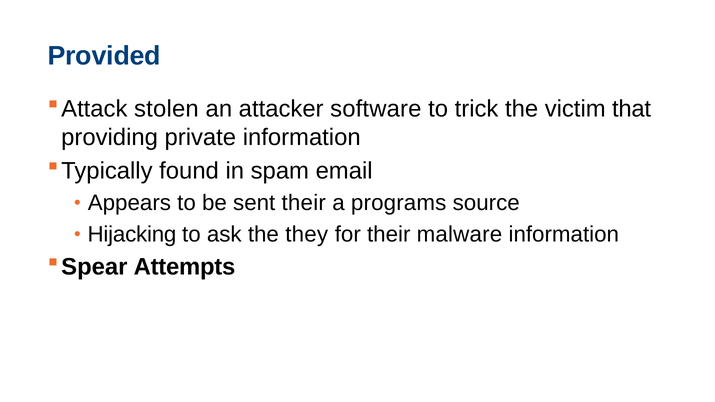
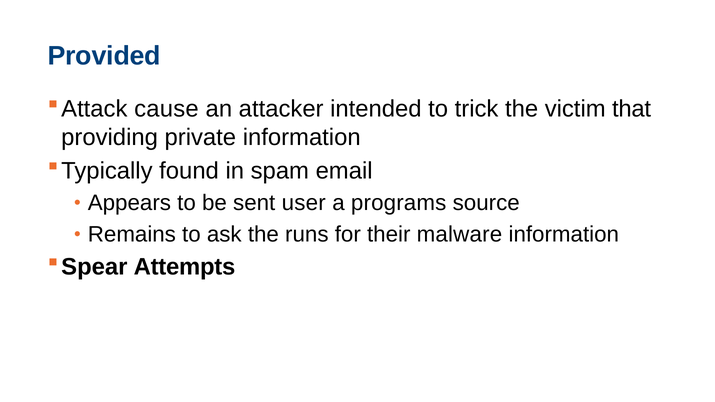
stolen: stolen -> cause (166, 109)
software: software -> intended (376, 109)
sent their: their -> user (304, 203)
Hijacking: Hijacking -> Remains (132, 234)
they: they -> runs (307, 234)
